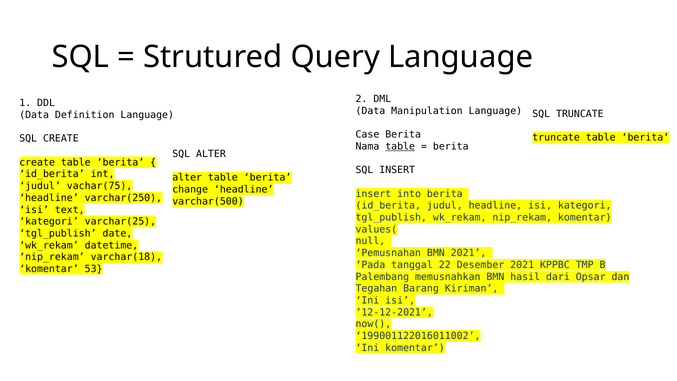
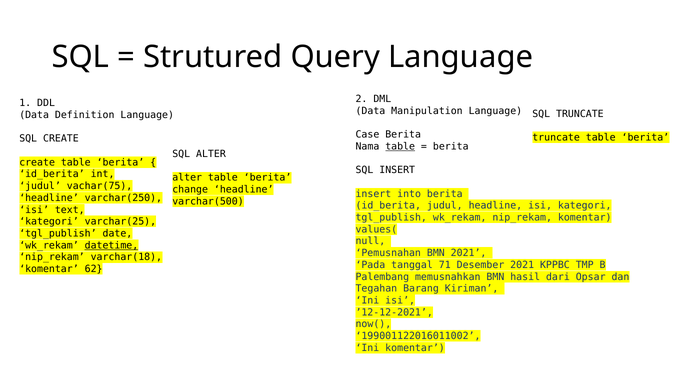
datetime underline: none -> present (111, 245)
22: 22 -> 71 (445, 265)
53: 53 -> 62 (94, 269)
